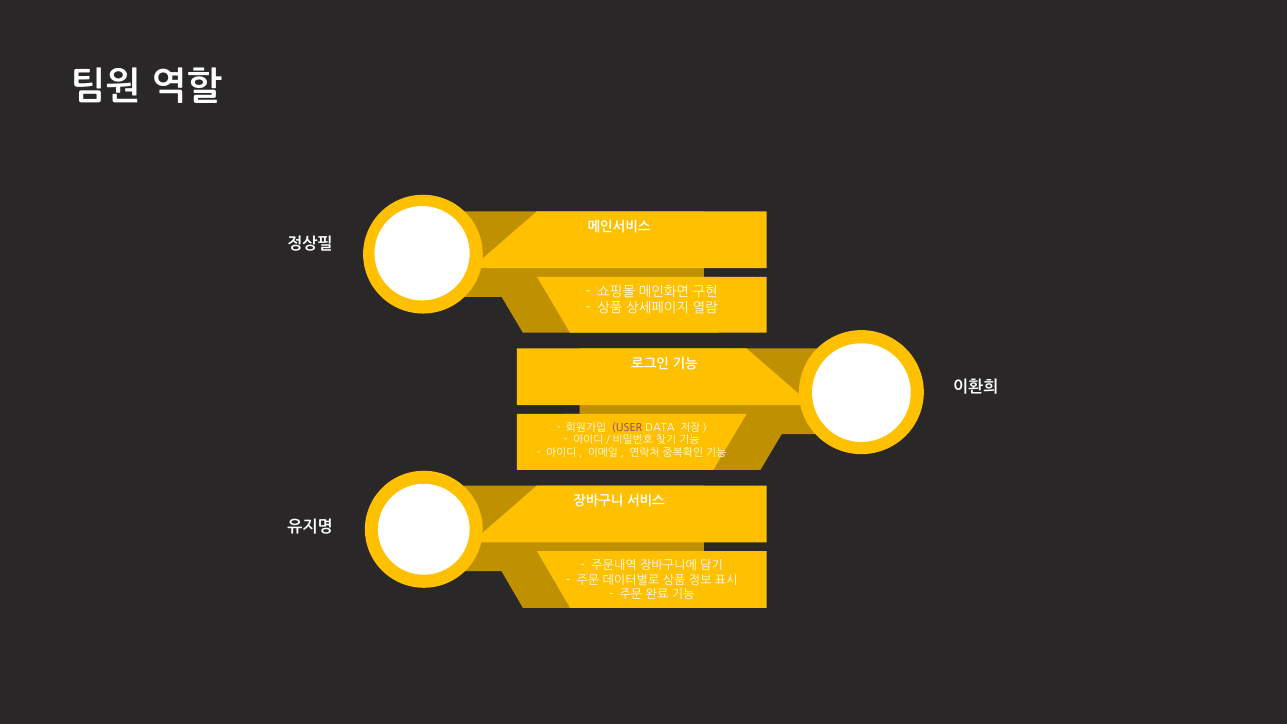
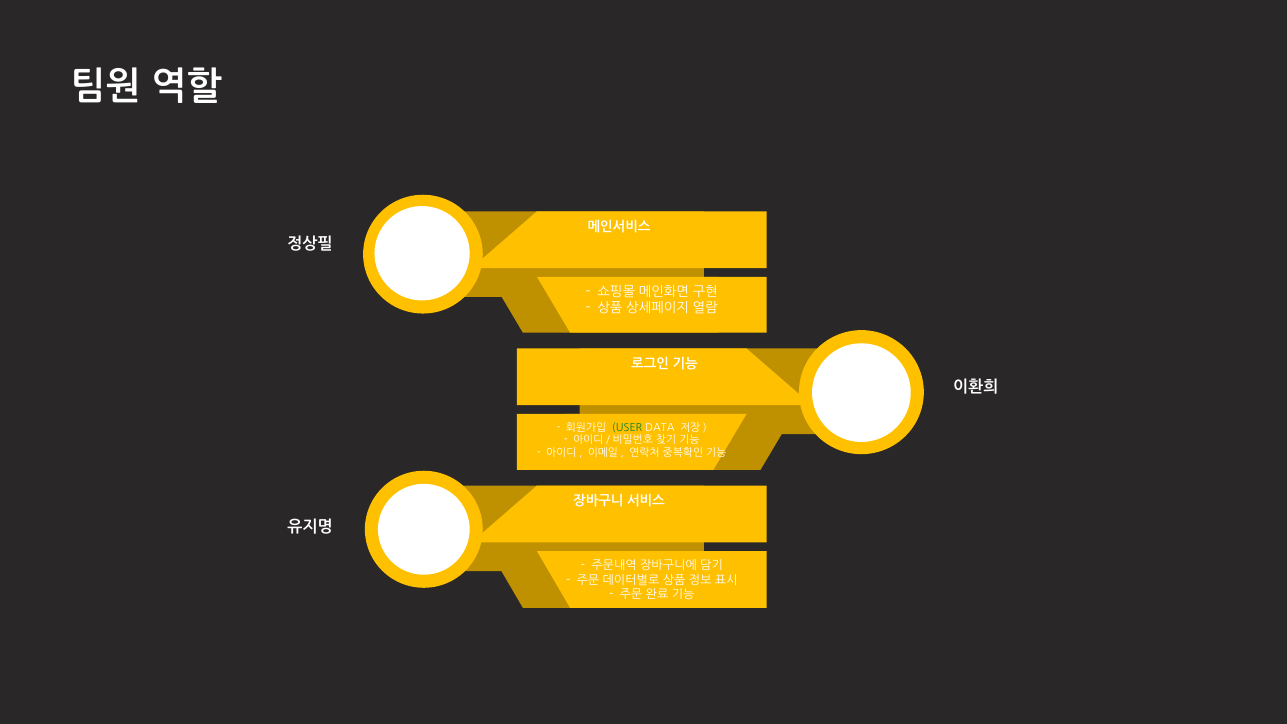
USER colour: purple -> green (627, 428)
